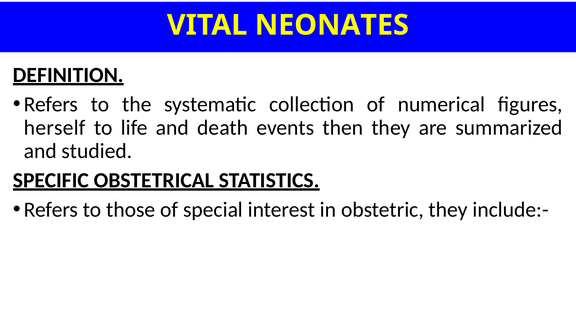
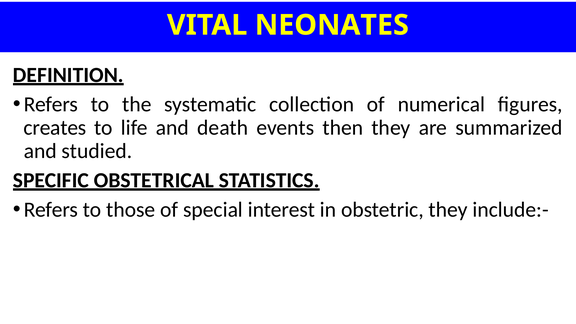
herself: herself -> creates (55, 128)
